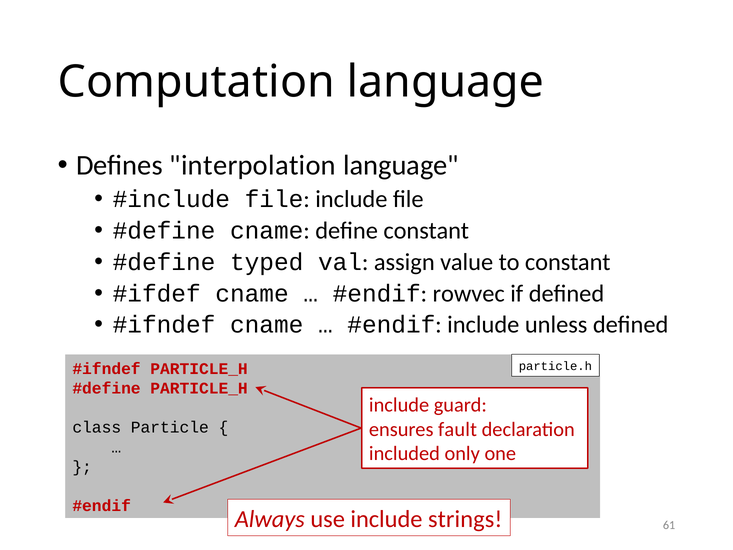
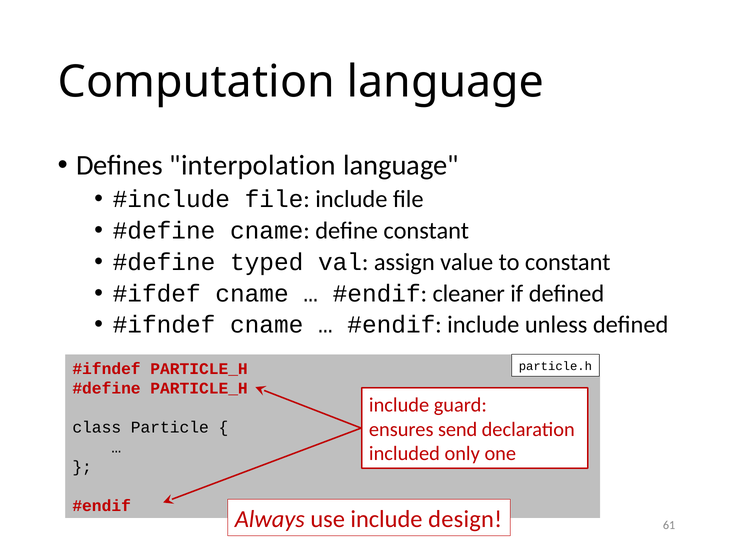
rowvec: rowvec -> cleaner (469, 293)
fault: fault -> send (458, 429)
strings: strings -> design (465, 519)
